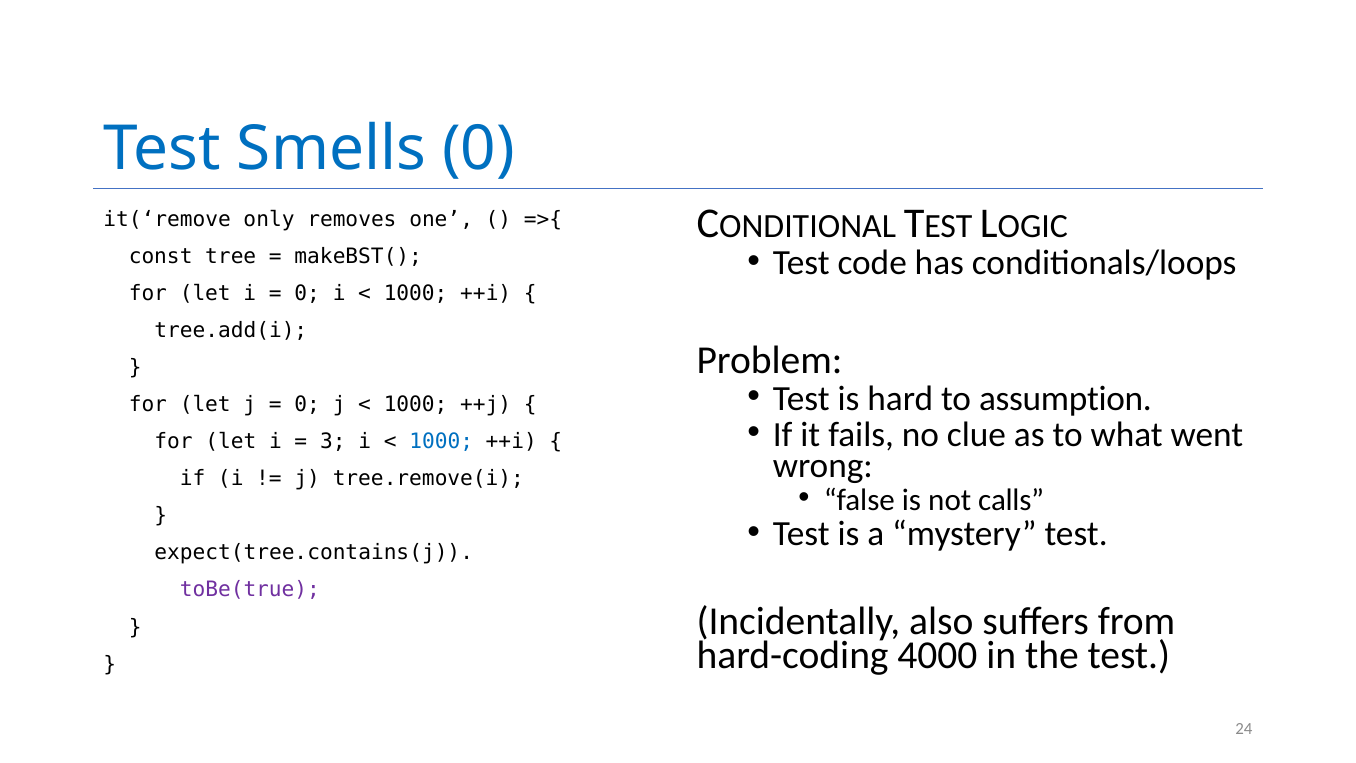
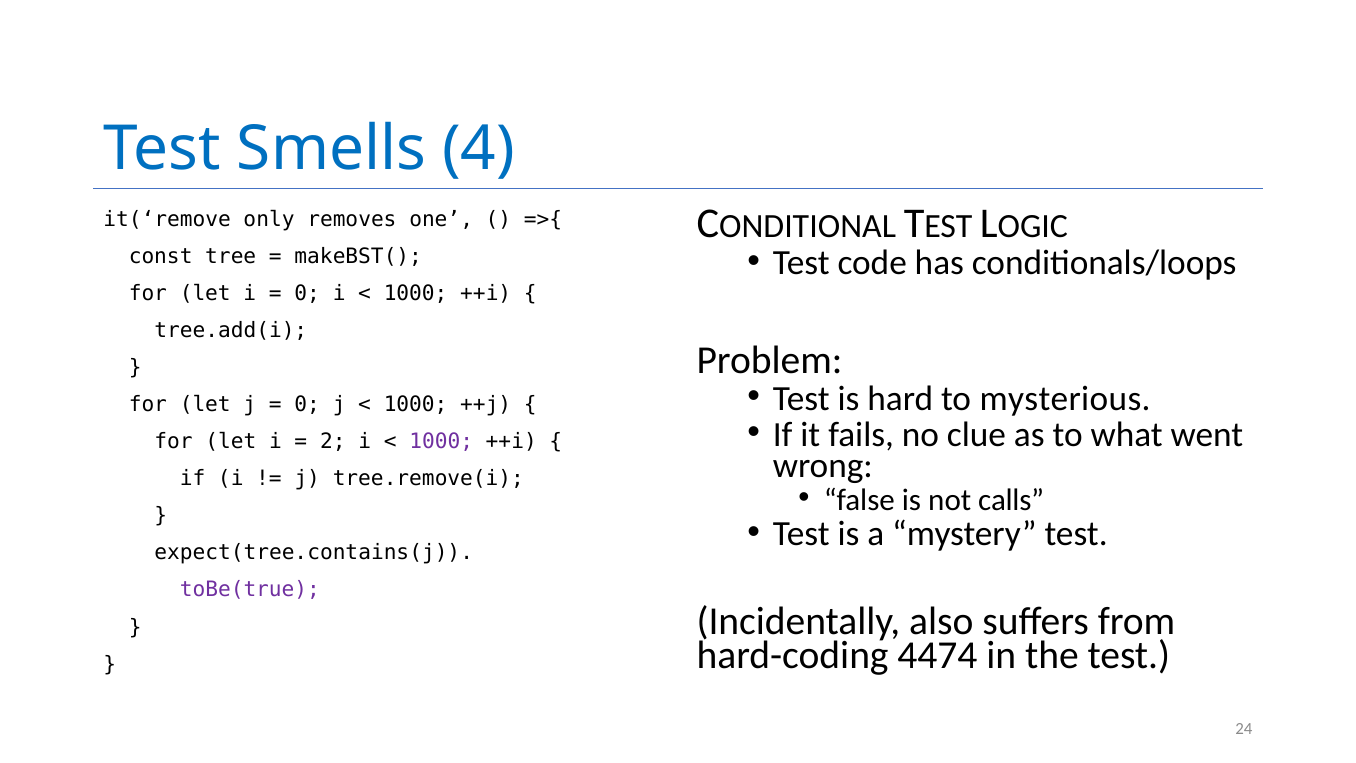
Smells 0: 0 -> 4 (479, 149)
assumption: assumption -> mysterious (1065, 399)
3: 3 -> 2 (333, 442)
1000 colour: blue -> purple (441, 442)
4000: 4000 -> 4474 (937, 655)
